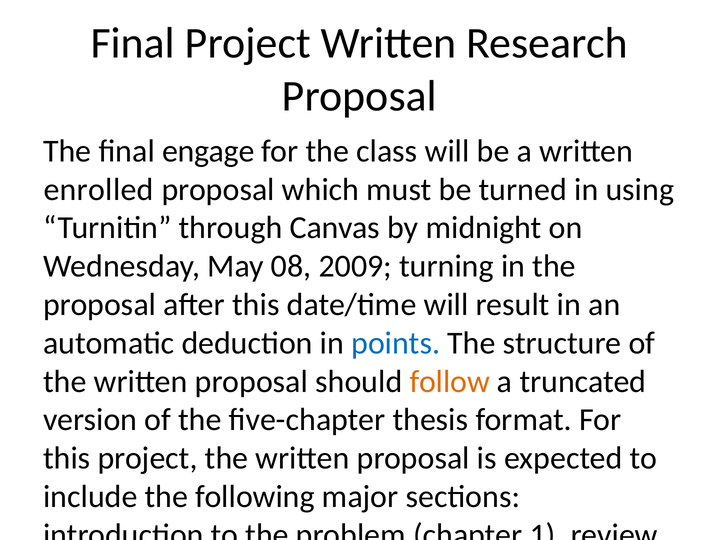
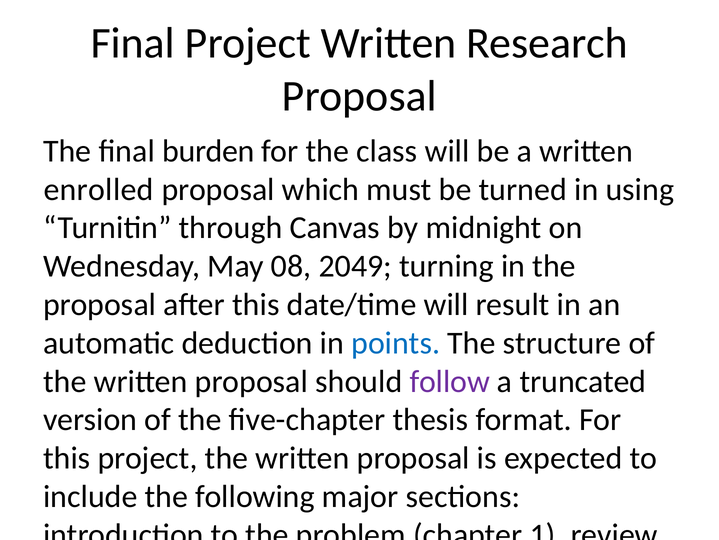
engage: engage -> burden (208, 151)
2009: 2009 -> 2049 (355, 266)
follow colour: orange -> purple (450, 381)
